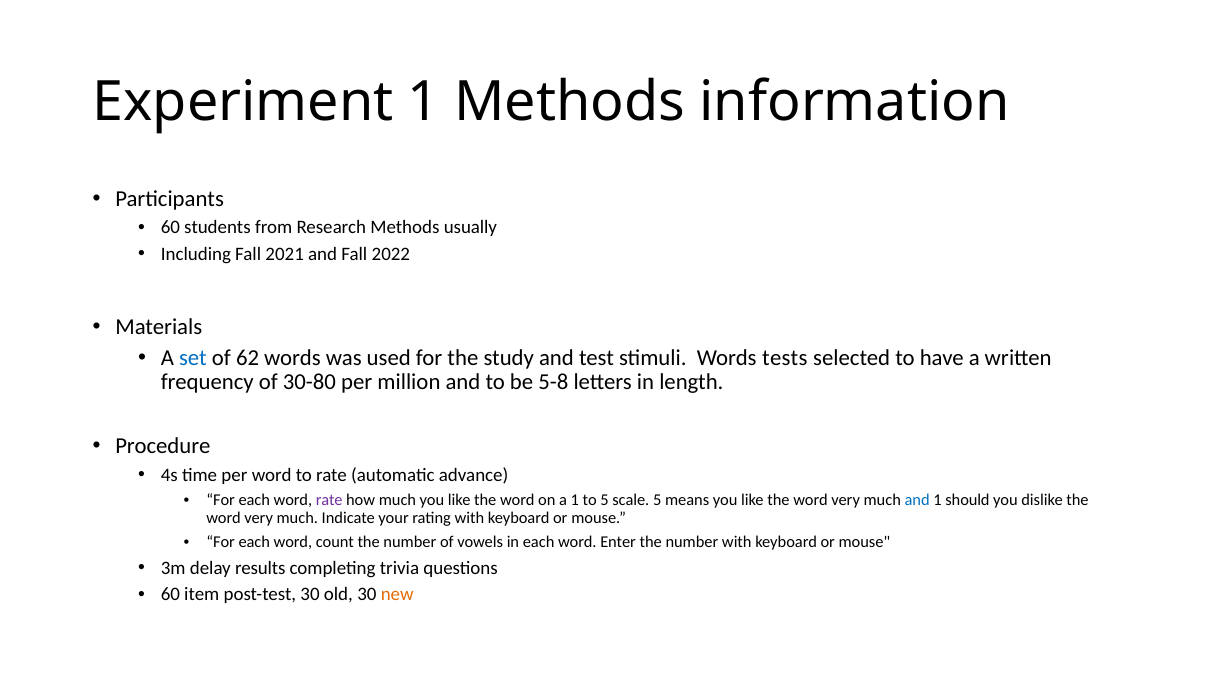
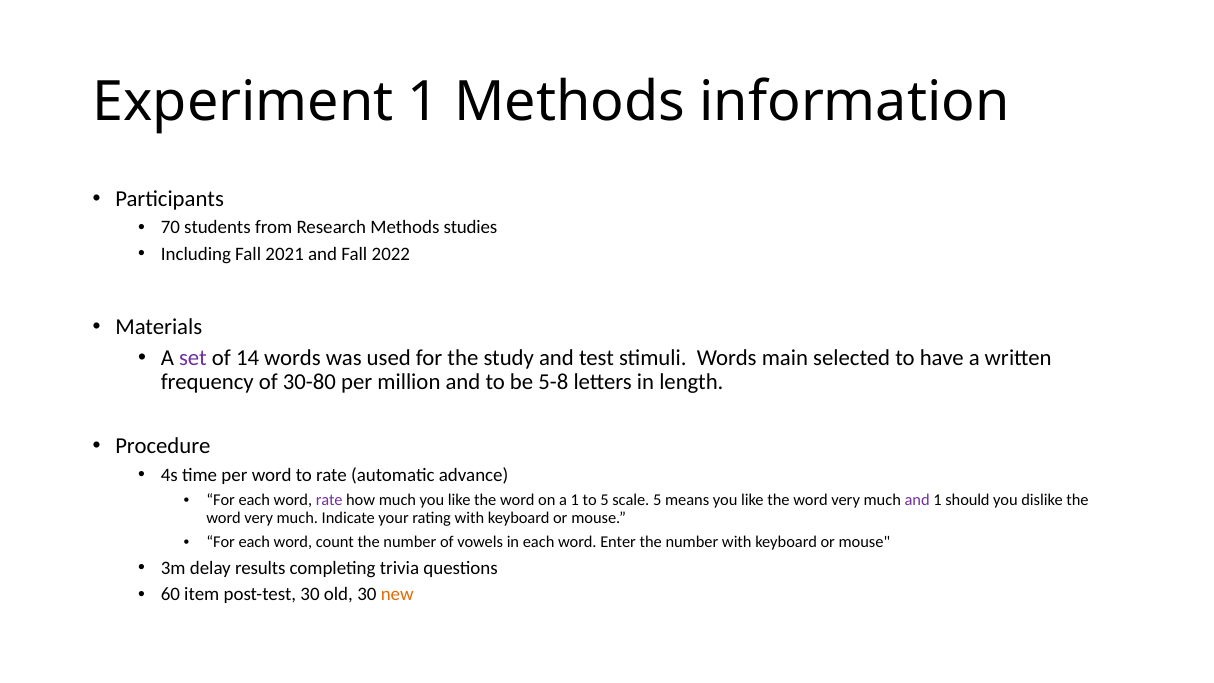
60: 60 -> 70 (170, 227)
usually: usually -> studies (470, 227)
set colour: blue -> purple (193, 357)
62: 62 -> 14 (248, 357)
tests: tests -> main (785, 357)
and colour: blue -> purple (917, 500)
